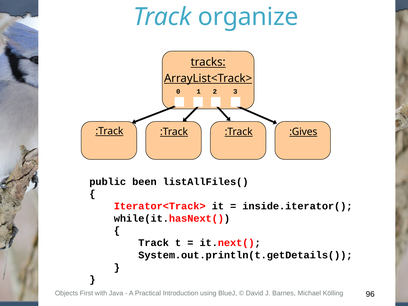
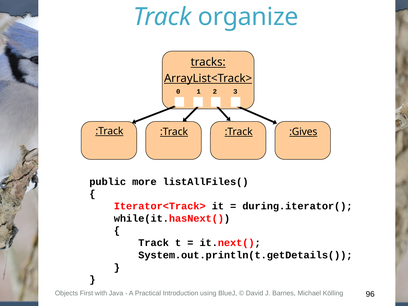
been: been -> more (144, 182)
inside.iterator(: inside.iterator( -> during.iterator( (297, 206)
